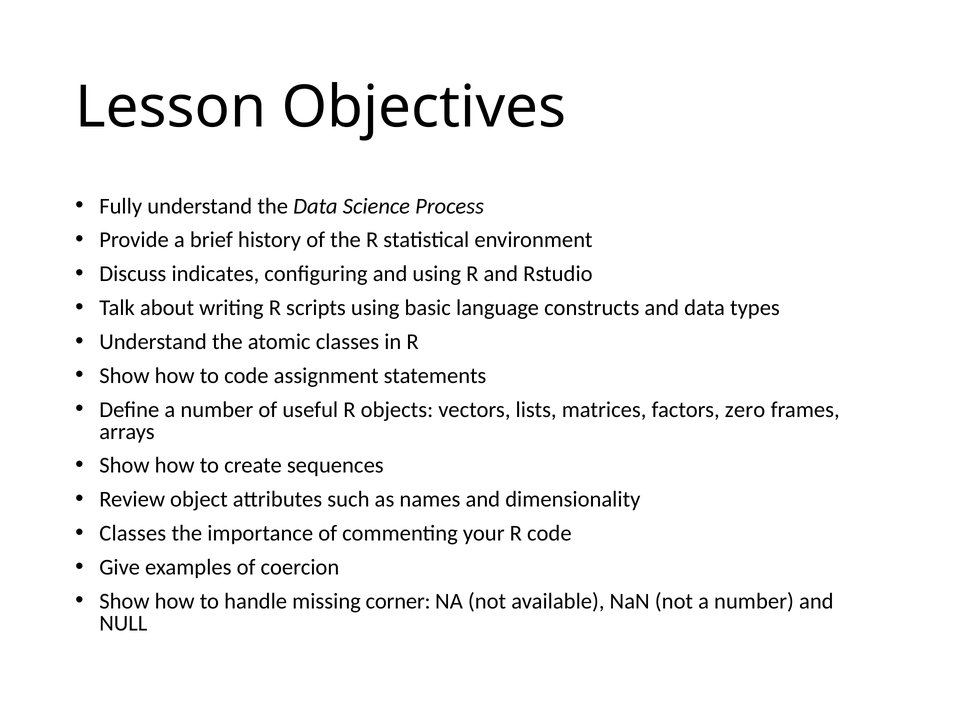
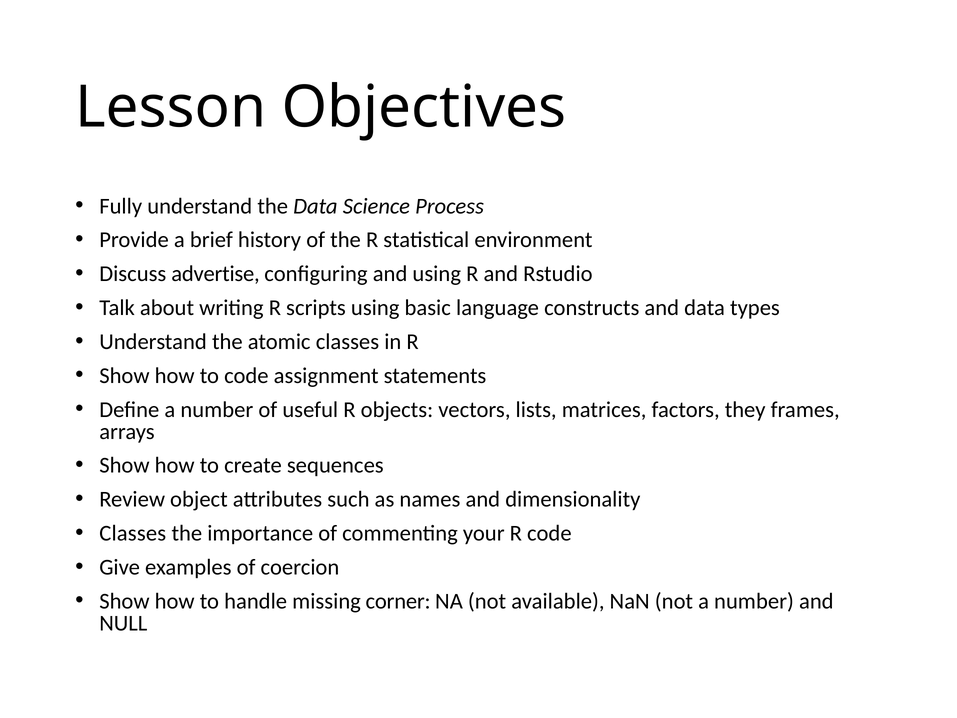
indicates: indicates -> advertise (216, 274)
zero: zero -> they (745, 409)
